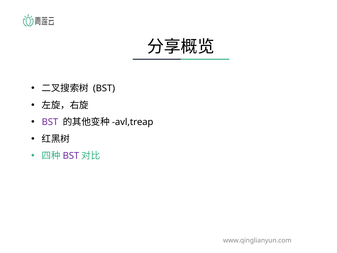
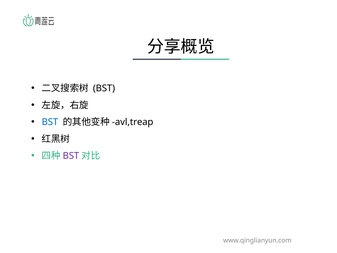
BST colour: purple -> blue (50, 122)
